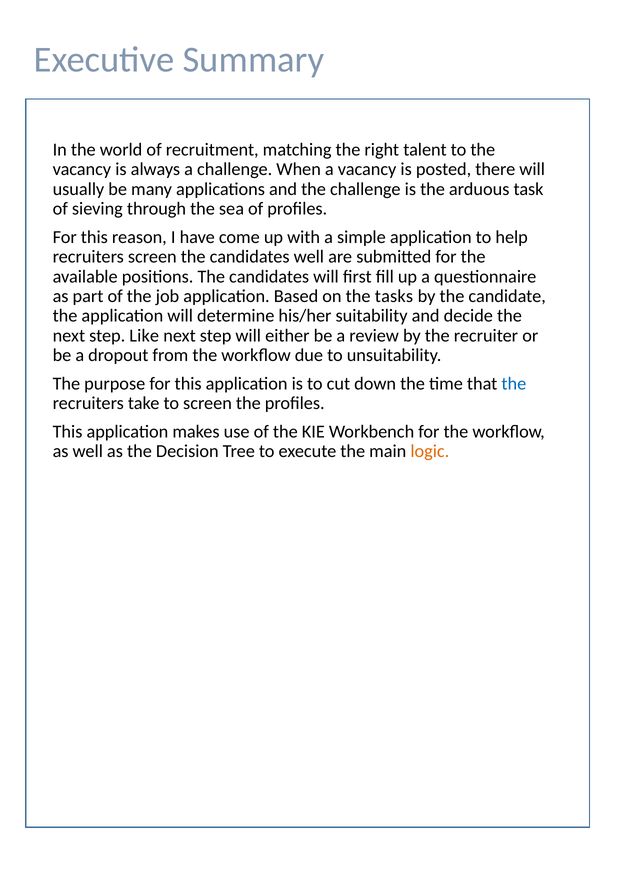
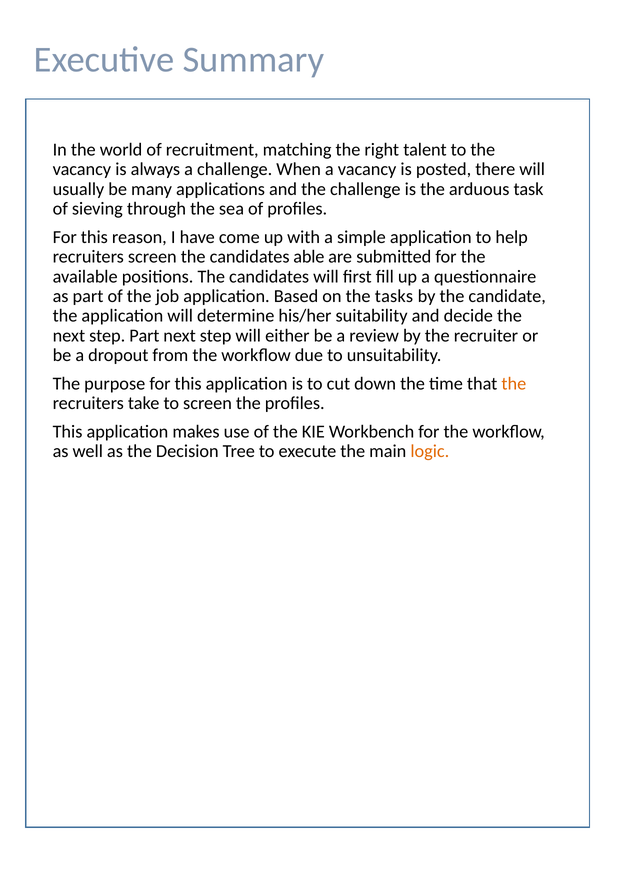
candidates well: well -> able (309, 257)
step Like: Like -> Part (144, 336)
the colour: blue -> orange (514, 384)
